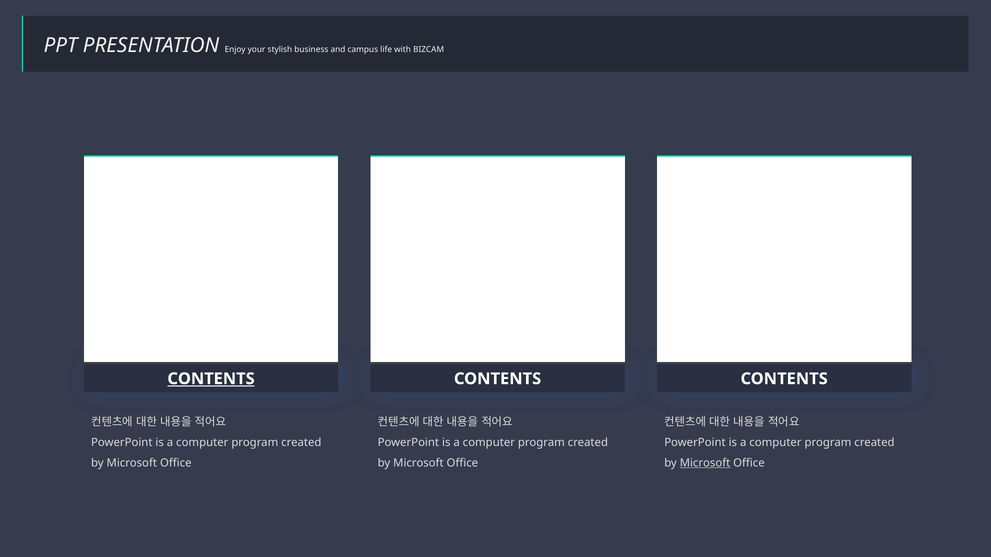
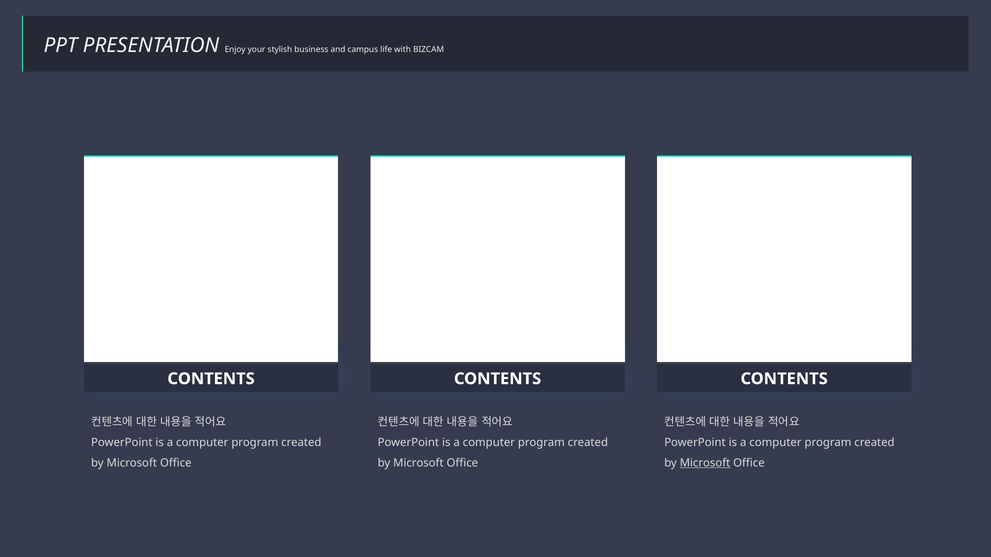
CONTENTS underline: present -> none (211, 379)
